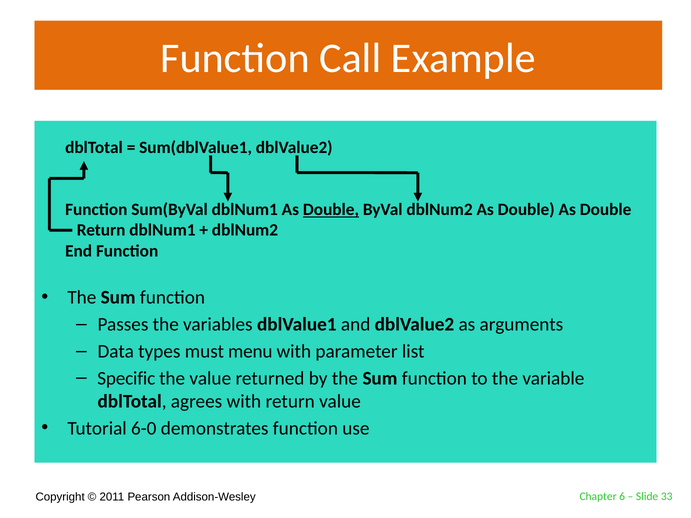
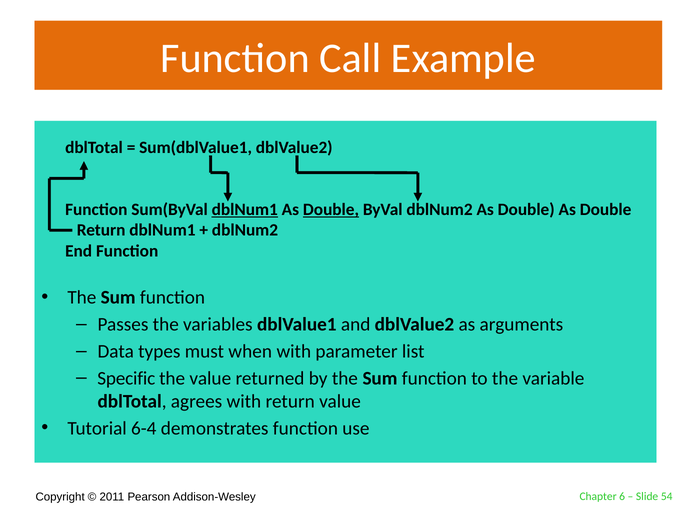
dblNum1 underline: none -> present (245, 210)
menu: menu -> when (250, 352)
6-0: 6-0 -> 6-4 (144, 428)
33: 33 -> 54 (667, 497)
